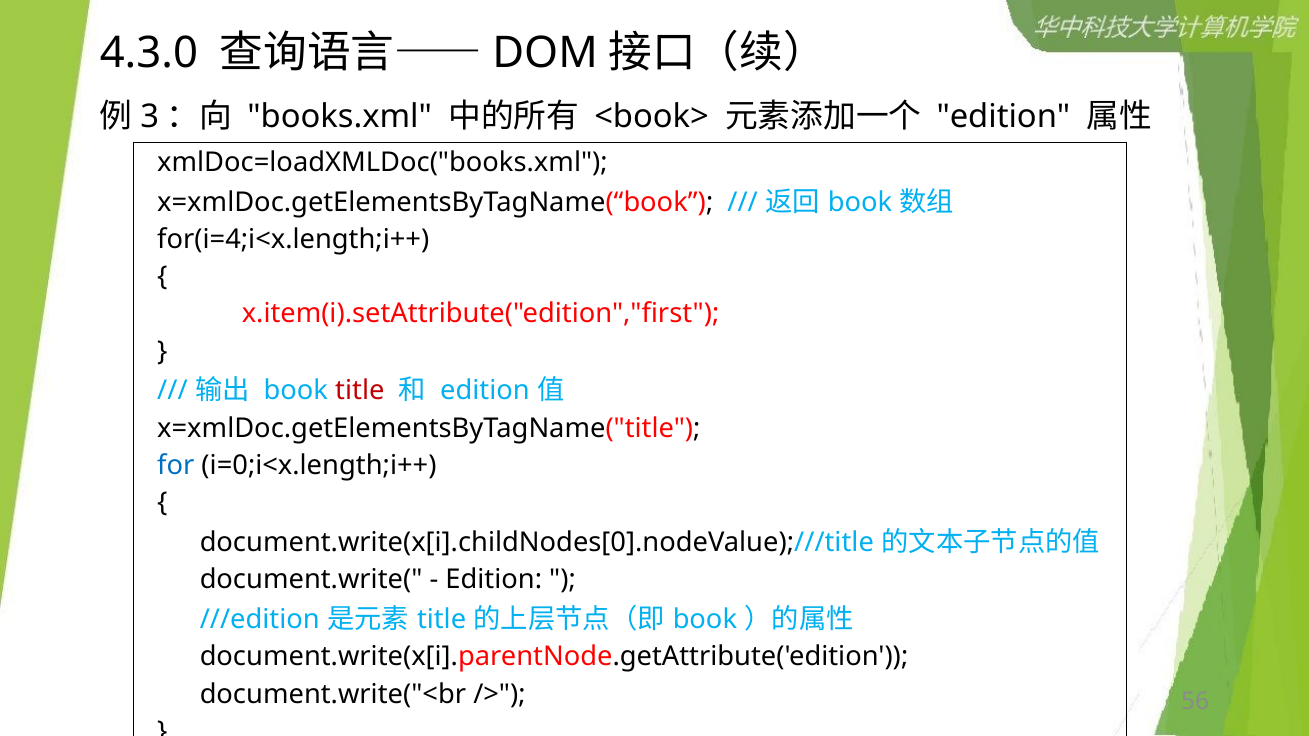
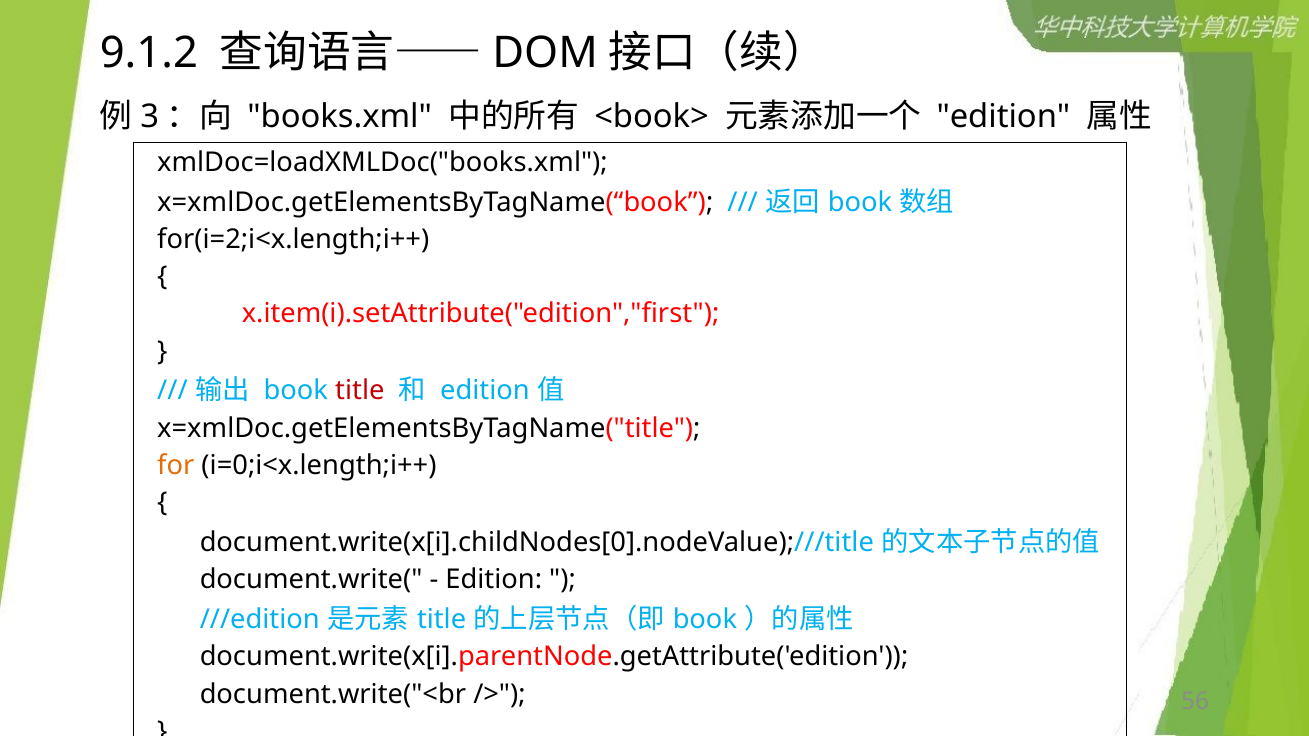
4.3.0: 4.3.0 -> 9.1.2 (149, 54)
for(i=4;i<x.length;i++: for(i=4;i<x.length;i++ -> for(i=2;i<x.length;i++ (293, 240)
for colour: blue -> orange (176, 466)
